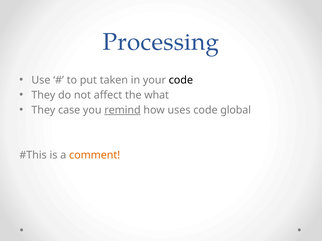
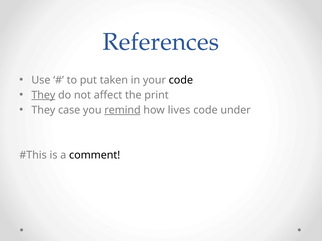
Processing: Processing -> References (161, 42)
They underline: none -> present (43, 95)
what: what -> print (157, 95)
uses: uses -> lives (179, 110)
global: global -> under (236, 110)
comment colour: orange -> black (95, 155)
